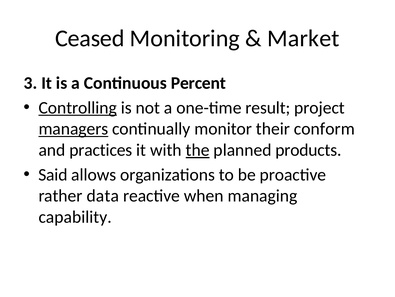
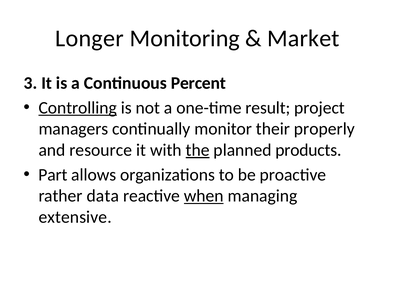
Ceased: Ceased -> Longer (89, 38)
managers underline: present -> none (73, 129)
conform: conform -> properly (324, 129)
practices: practices -> resource (101, 150)
Said: Said -> Part (53, 174)
when underline: none -> present (204, 195)
capability: capability -> extensive (75, 216)
